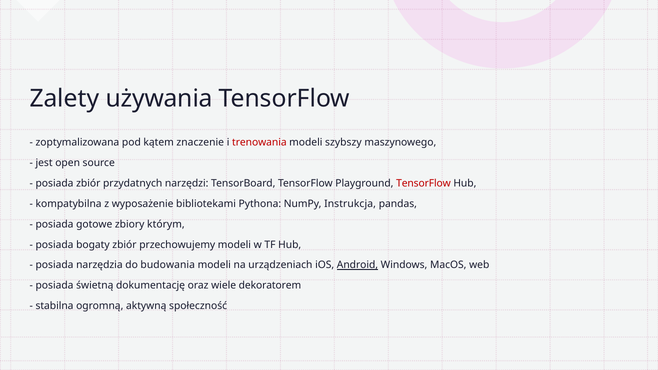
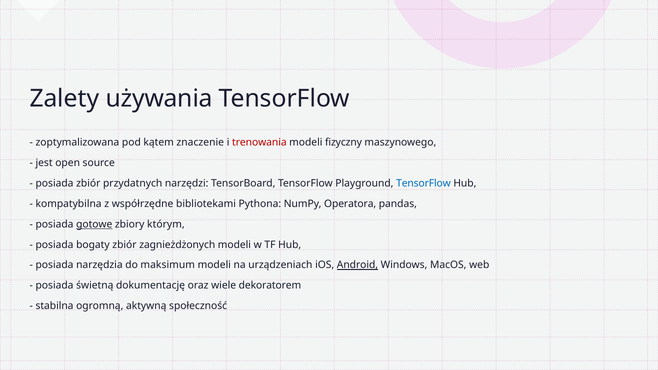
szybszy: szybszy -> fizyczny (343, 143)
TensorFlow colour: red -> blue (423, 183)
wyposażenie: wyposażenie -> współrzędne (143, 204)
Instrukcja: Instrukcja -> Operatora (350, 204)
gotowe underline: none -> present (94, 224)
przechowujemy: przechowujemy -> zagnieżdżonych (177, 245)
budowania: budowania -> maksimum (168, 265)
